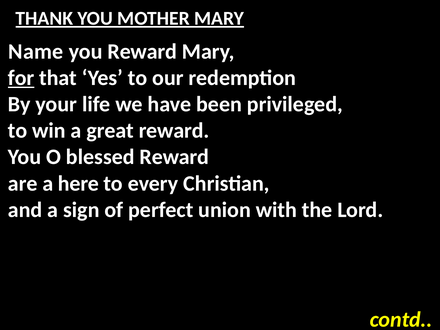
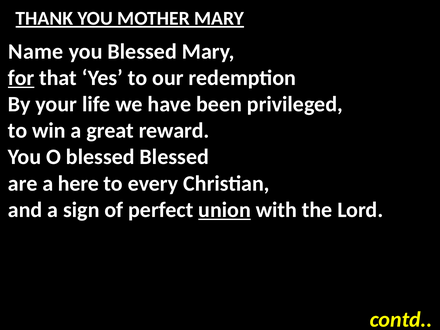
you Reward: Reward -> Blessed (142, 51)
blessed Reward: Reward -> Blessed (174, 157)
union underline: none -> present (225, 210)
